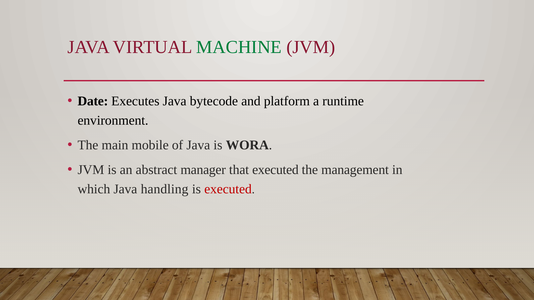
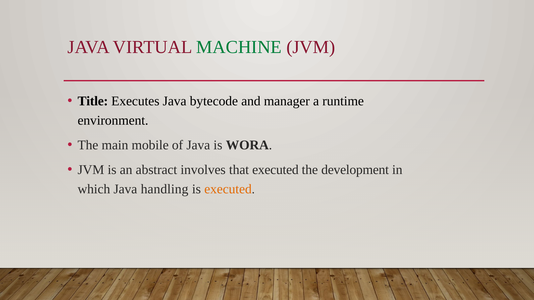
Date: Date -> Title (93, 101)
platform: platform -> manager (287, 101)
manager: manager -> involves (203, 170)
management: management -> development (355, 170)
executed colour: red -> orange (228, 189)
